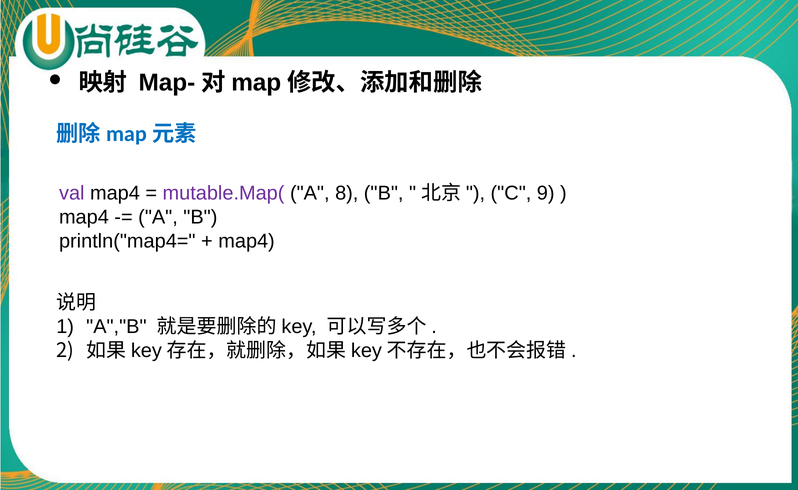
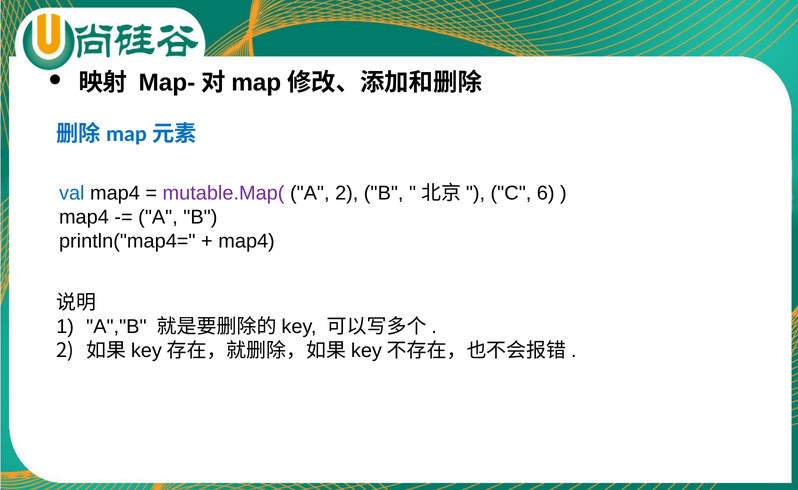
val colour: purple -> blue (72, 193)
A 8: 8 -> 2 (347, 193)
9: 9 -> 6 (546, 193)
